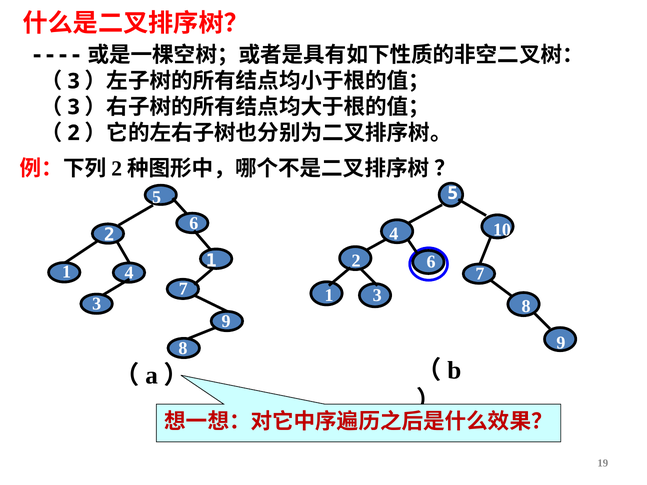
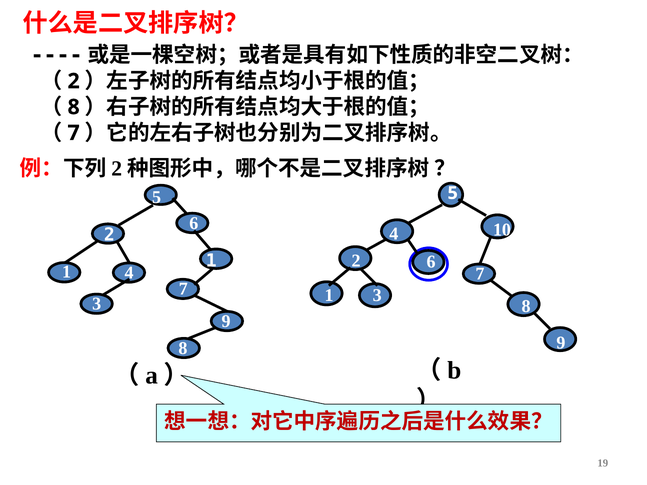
3: 3 -> 2 (74, 81)
3: 3 -> 8 (74, 107)
2: 2 -> 7 (74, 133)
